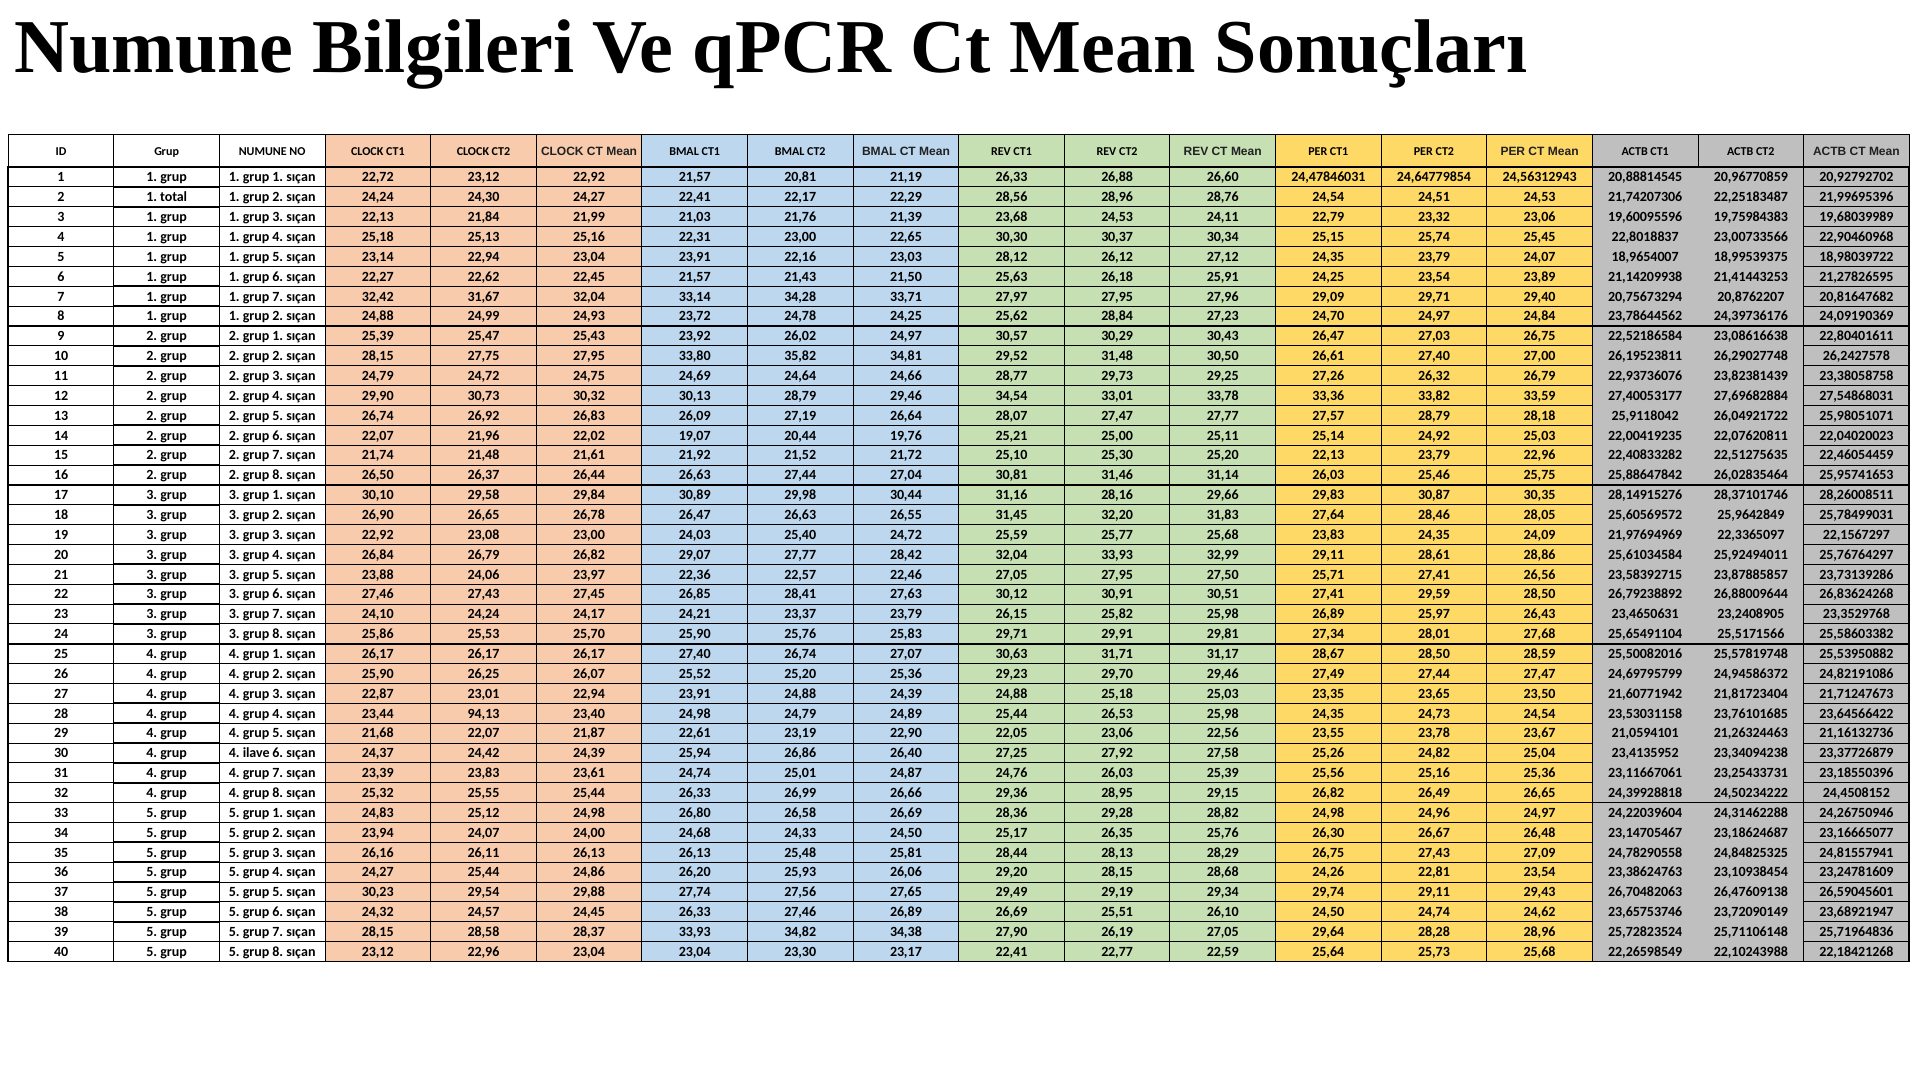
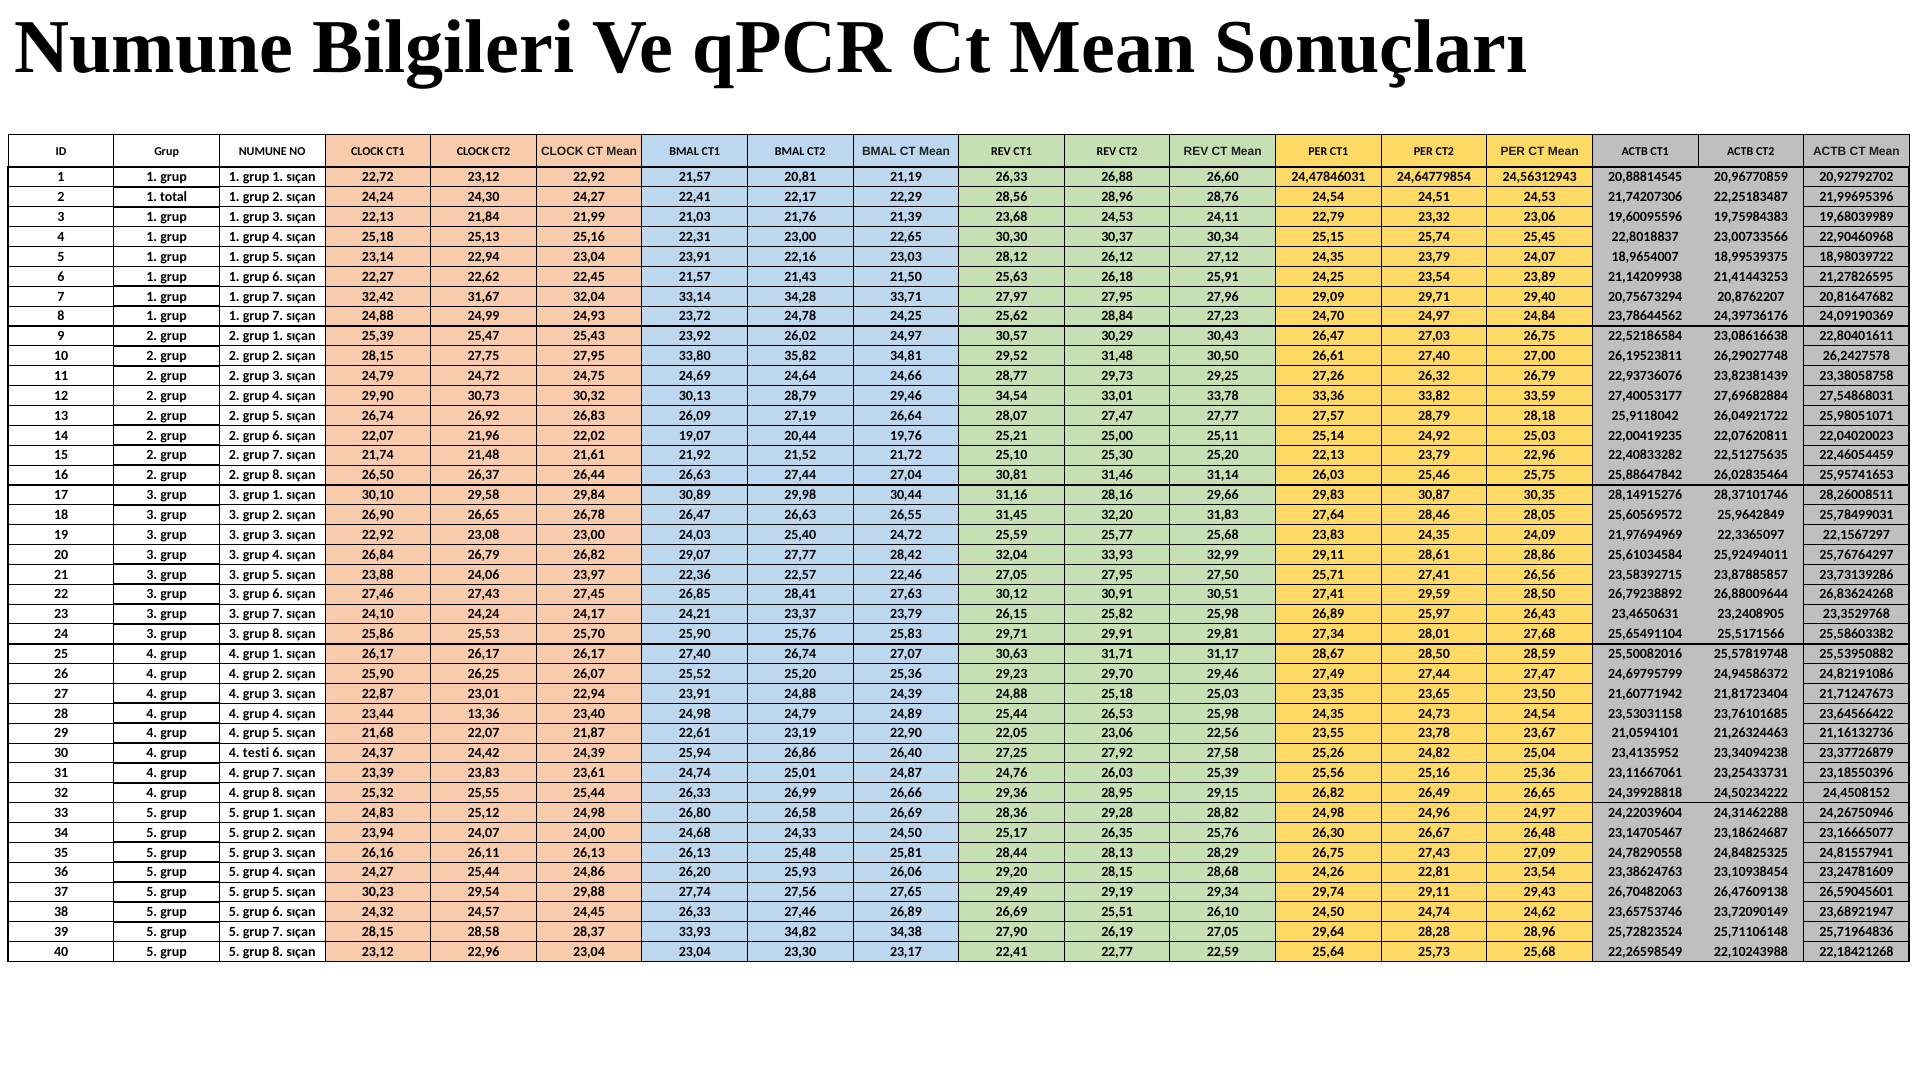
2: 2 -> 7 (278, 316)
94,13: 94,13 -> 13,36 (484, 714)
ilave: ilave -> testi (256, 753)
